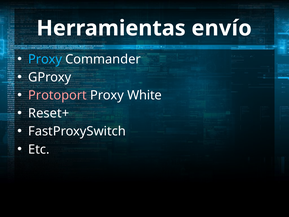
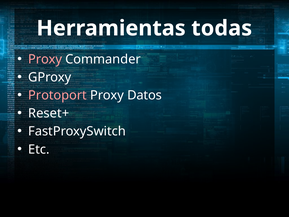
envío: envío -> todas (222, 28)
Proxy colour: light blue -> pink (45, 59)
White: White -> Datos (145, 95)
